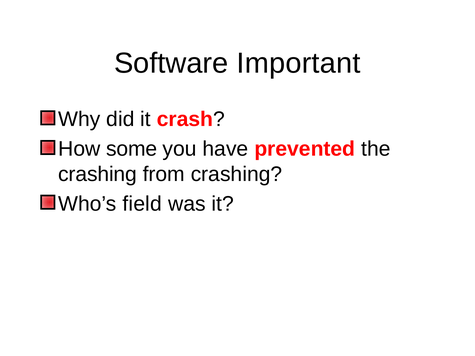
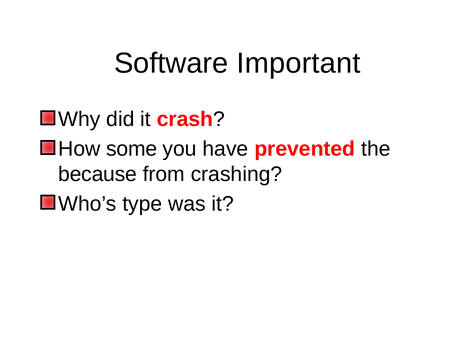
crashing: crashing -> because (98, 174)
field: field -> type (142, 204)
